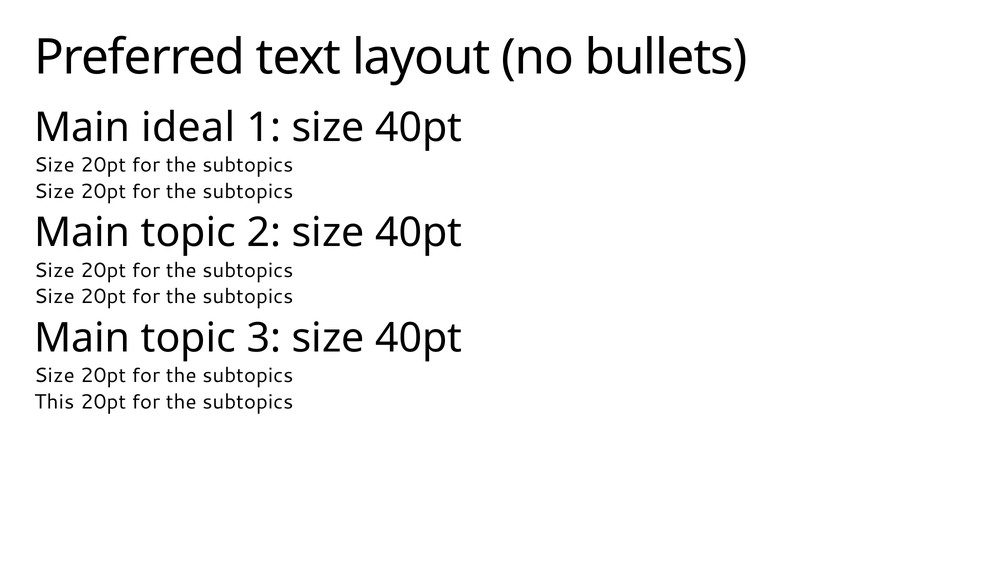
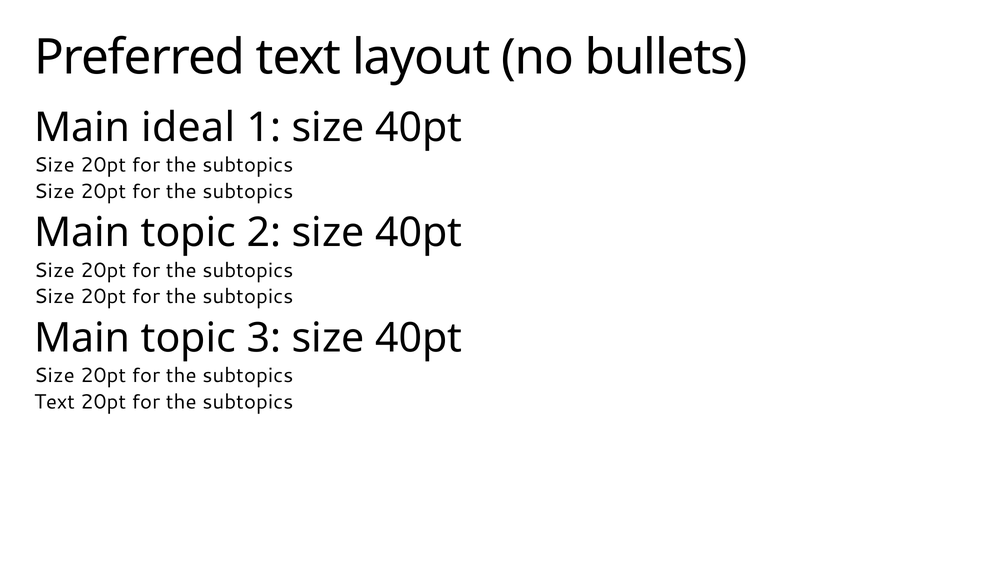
This: This -> Text (54, 402)
